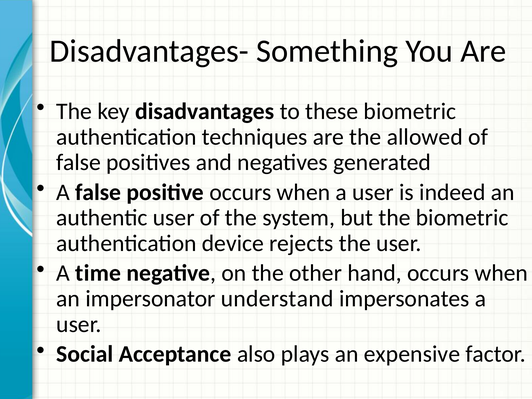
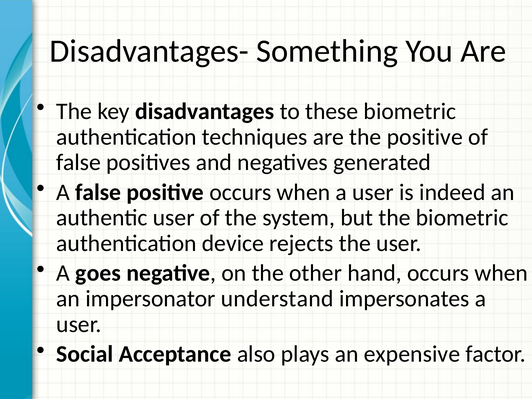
the allowed: allowed -> positive (425, 137)
time: time -> goes (98, 273)
